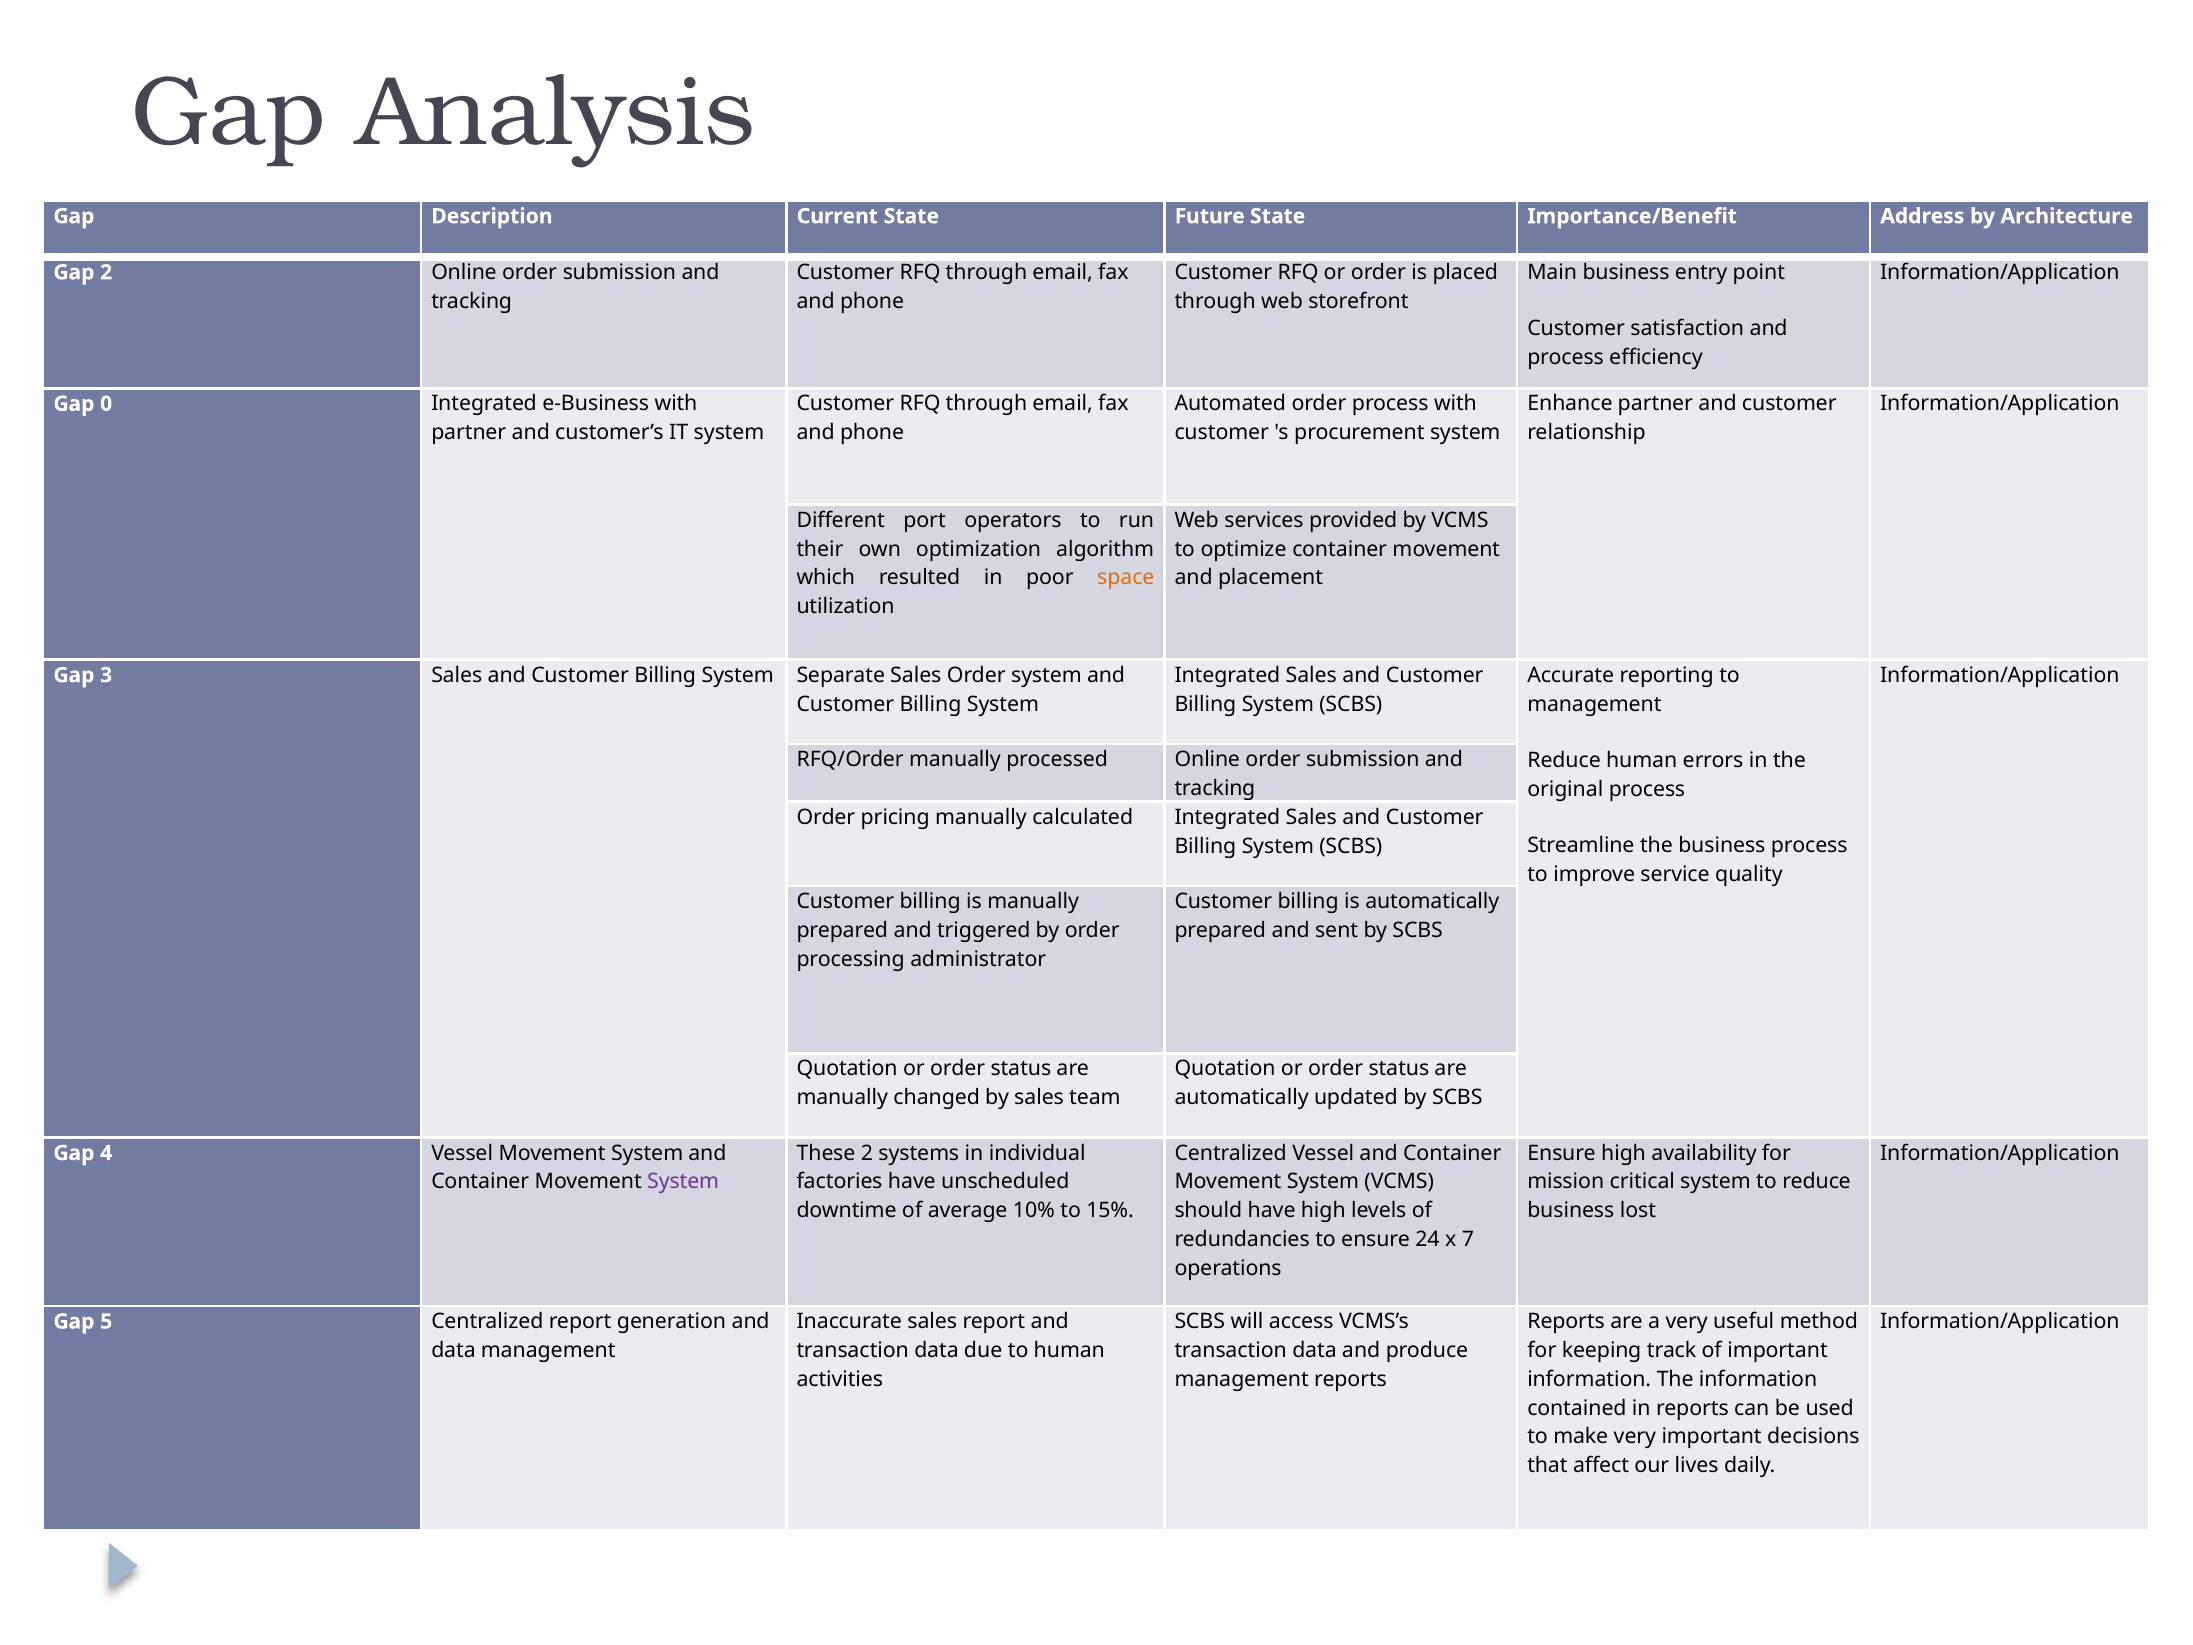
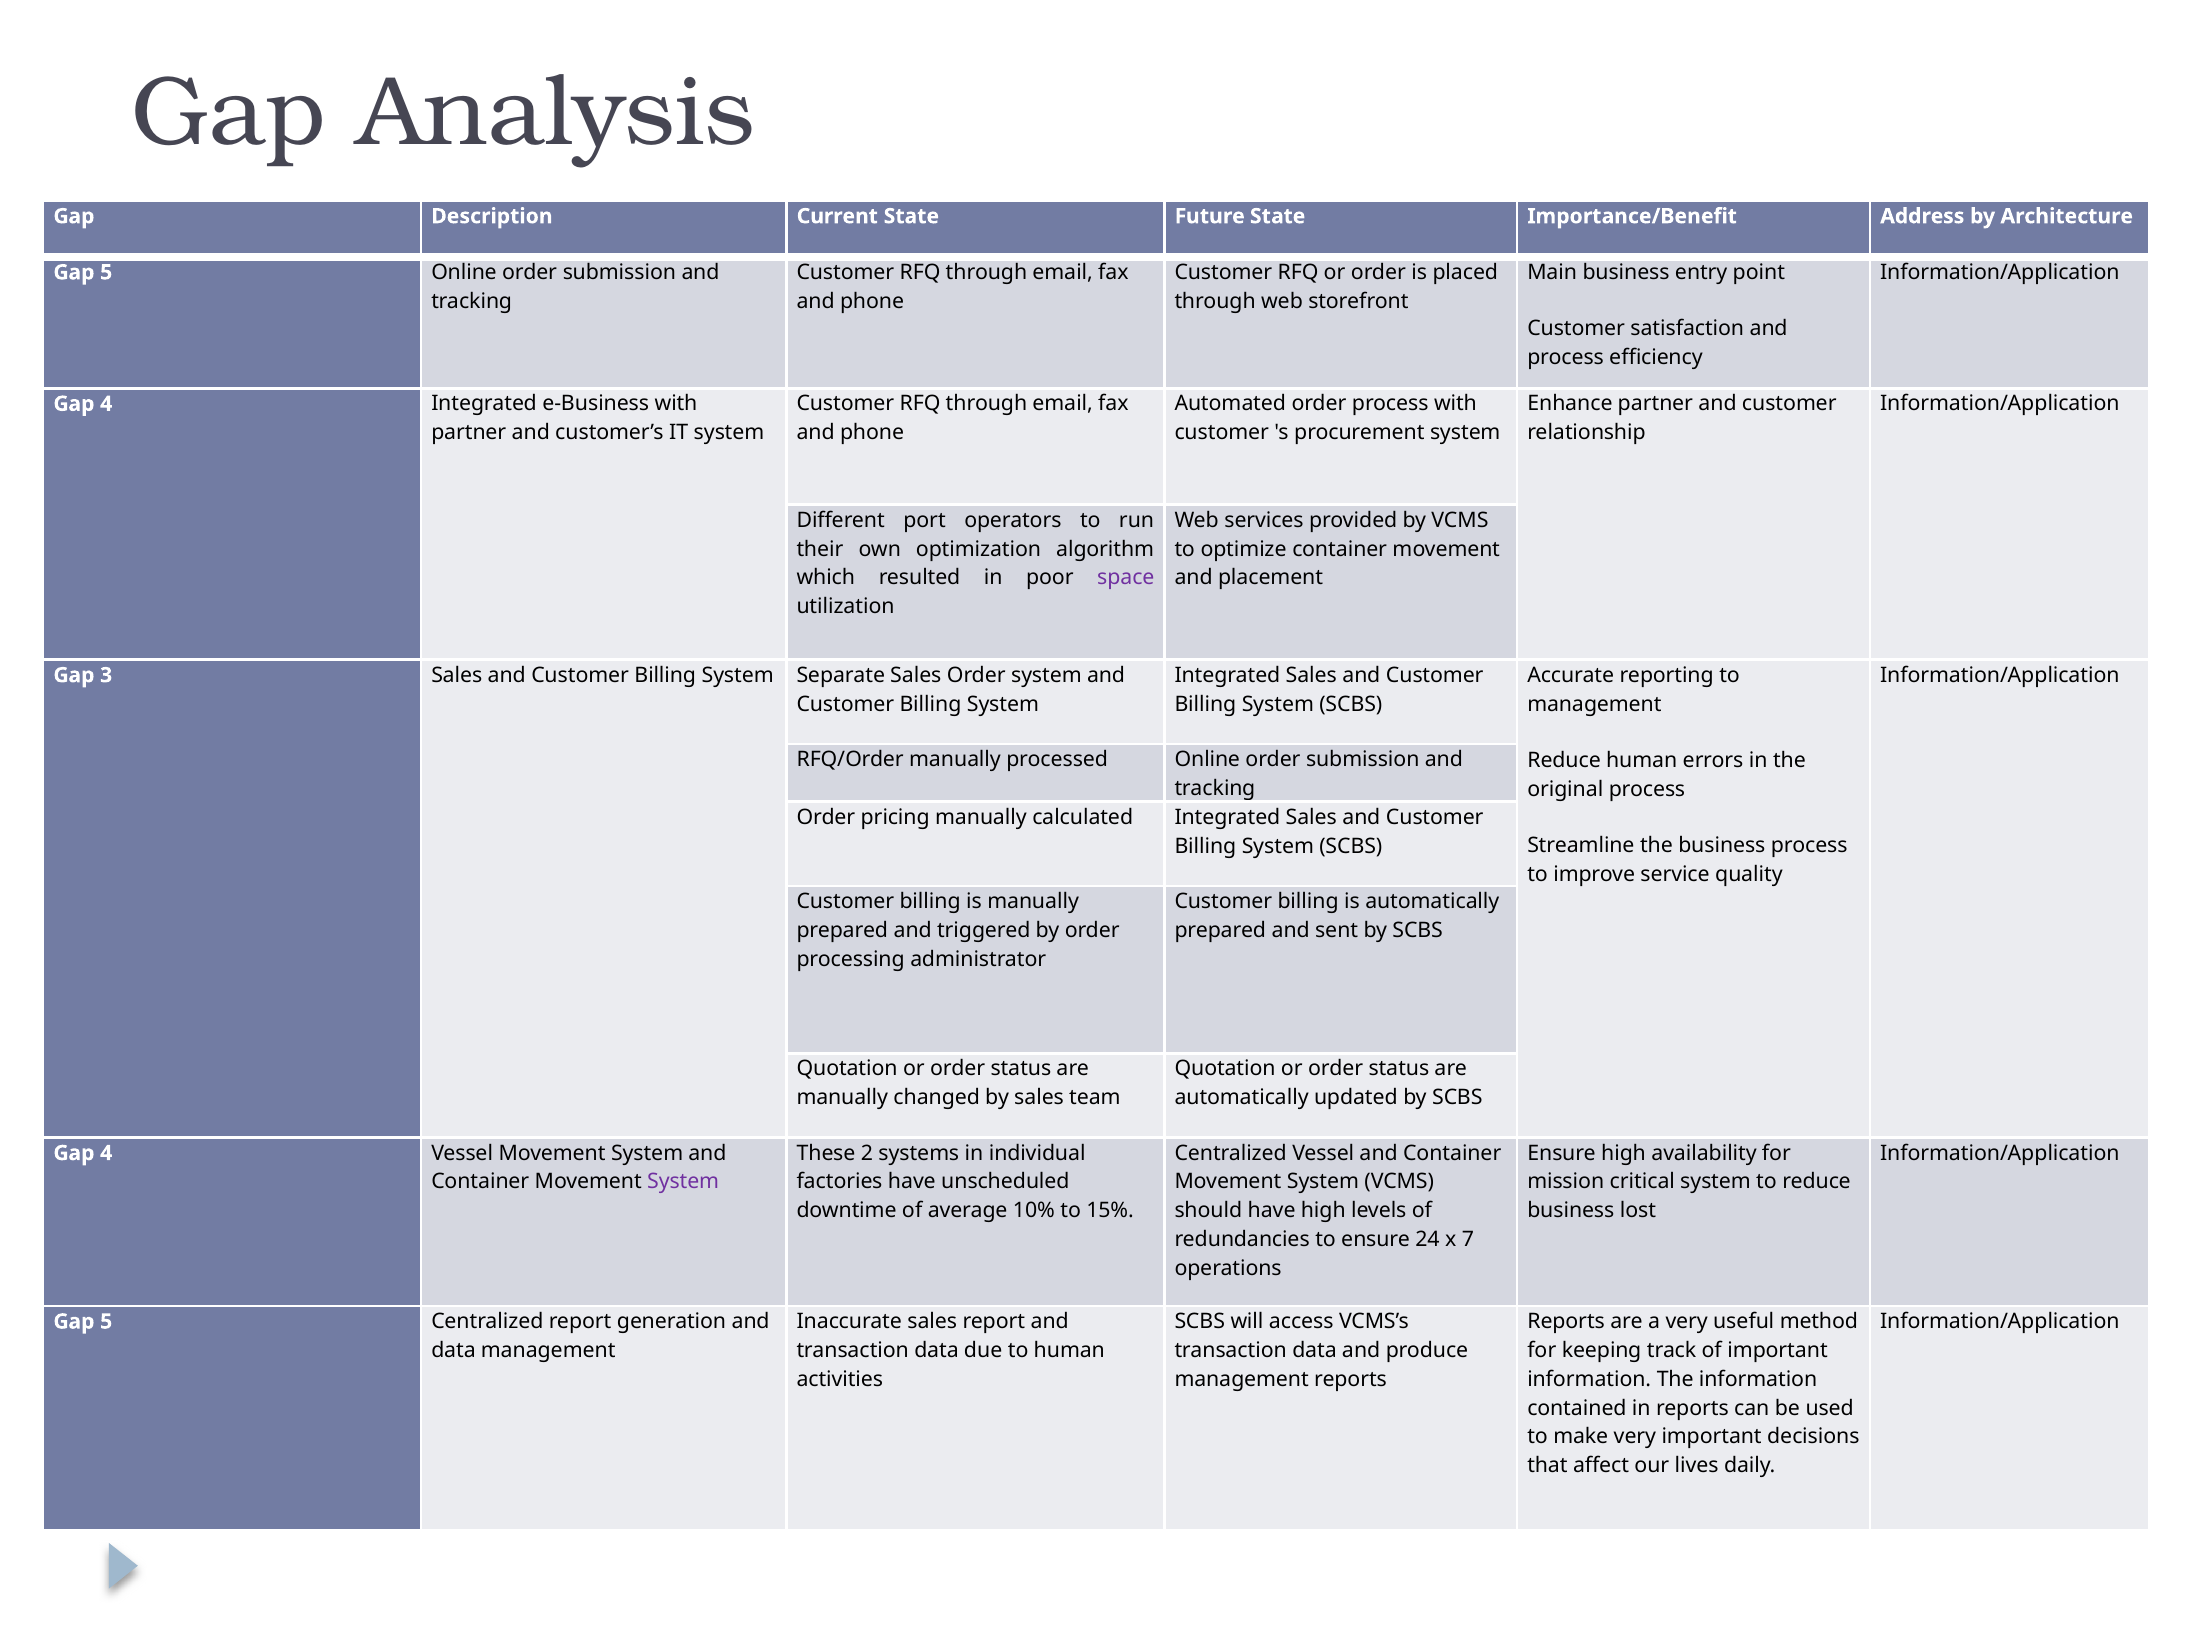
2: 2 -> 5 (106, 272)
0: 0 -> 4 (106, 404)
space colour: orange -> purple (1126, 578)
